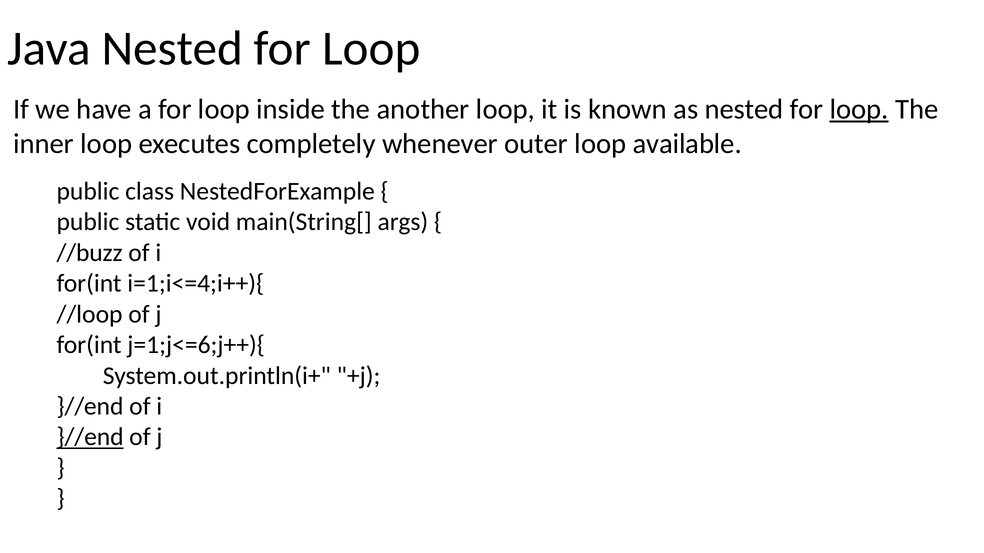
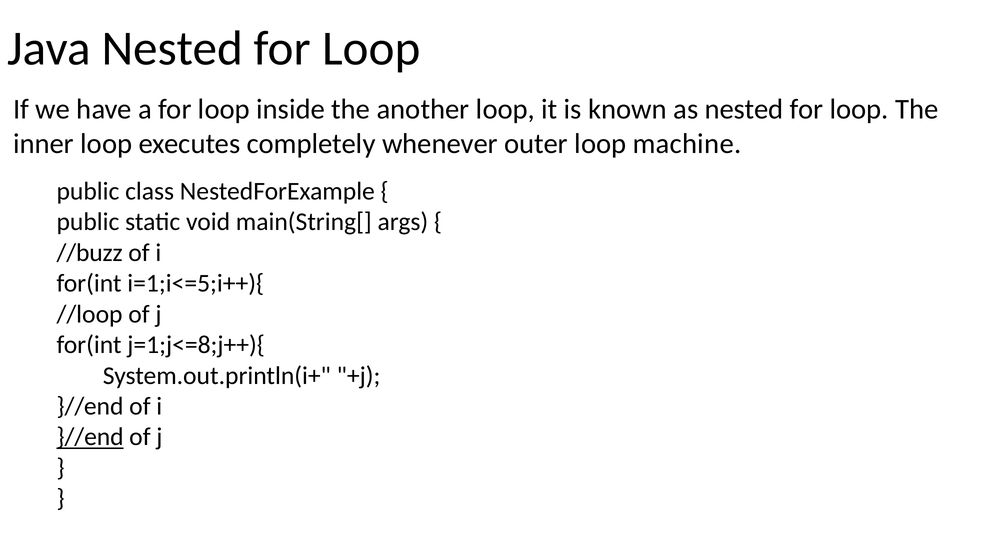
loop underline: present -> none (859, 109)
available: available -> machine (687, 144)
i=1;i<=4;i++){: i=1;i<=4;i++){ -> i=1;i<=5;i++){ (196, 284)
j=1;j<=6;j++){: j=1;j<=6;j++){ -> j=1;j<=8;j++){ (196, 345)
